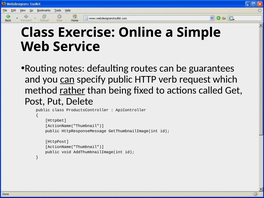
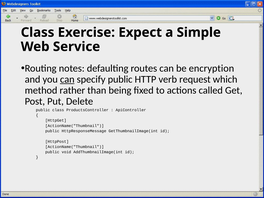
Online: Online -> Expect (140, 32)
guarantees: guarantees -> encryption (211, 68)
rather underline: present -> none (72, 90)
